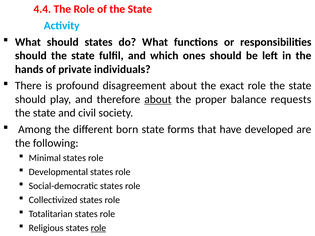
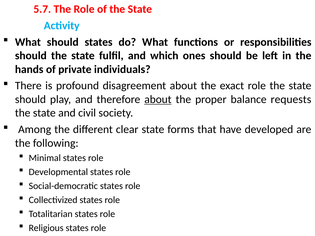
4.4: 4.4 -> 5.7 (42, 9)
born: born -> clear (127, 130)
role underline: present -> none (98, 228)
